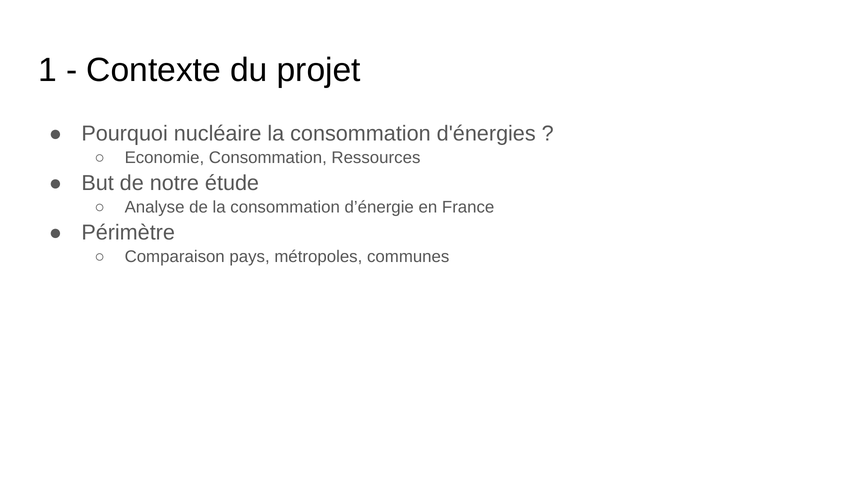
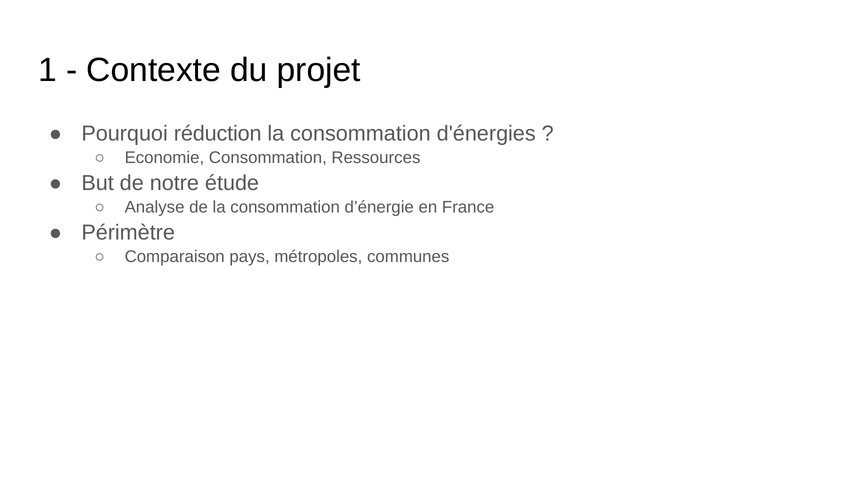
nucléaire: nucléaire -> réduction (218, 134)
